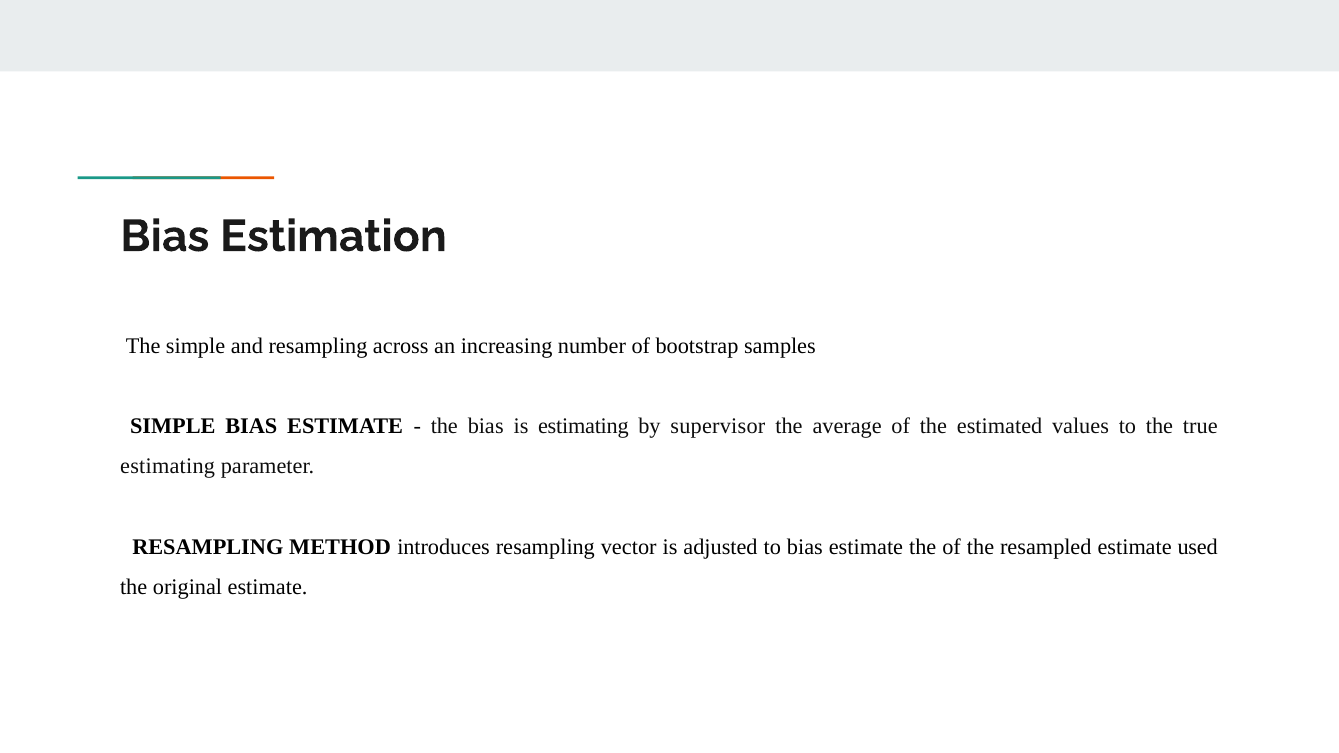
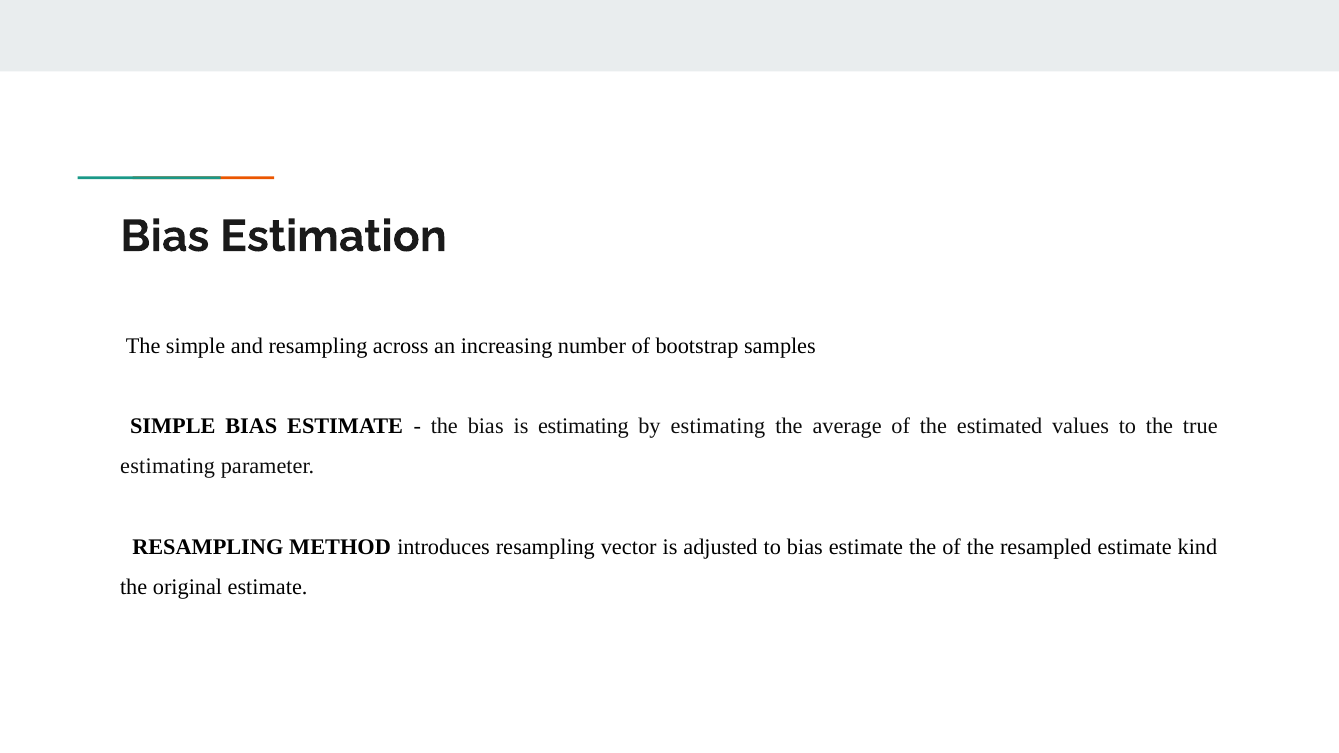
by supervisor: supervisor -> estimating (718, 426)
used: used -> kind (1197, 547)
